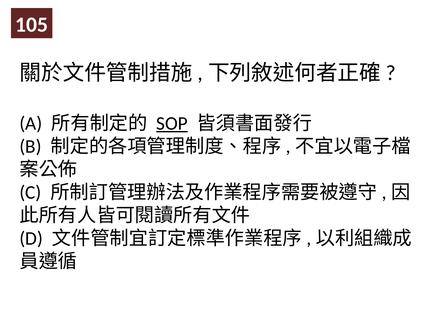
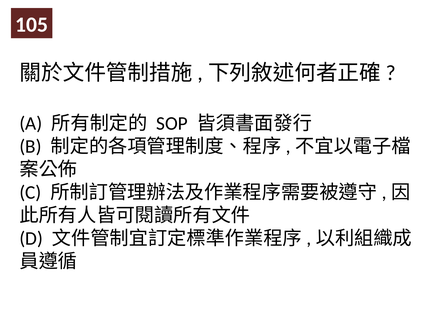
SOP underline: present -> none (172, 123)
